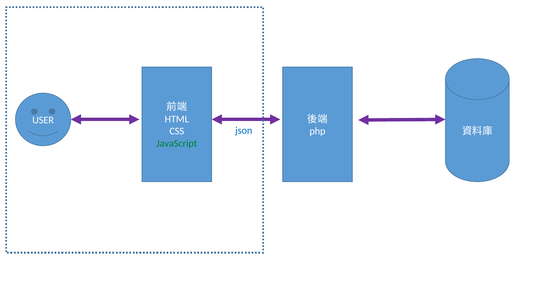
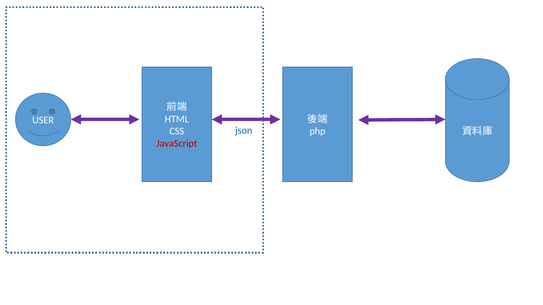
JavaScript colour: green -> red (177, 144)
